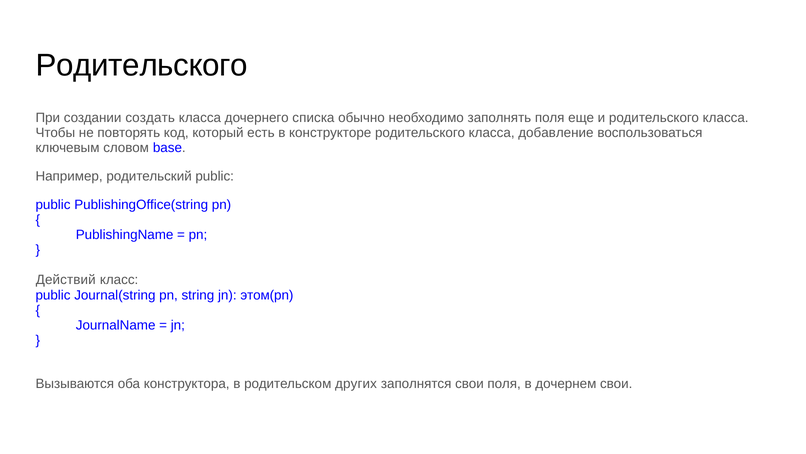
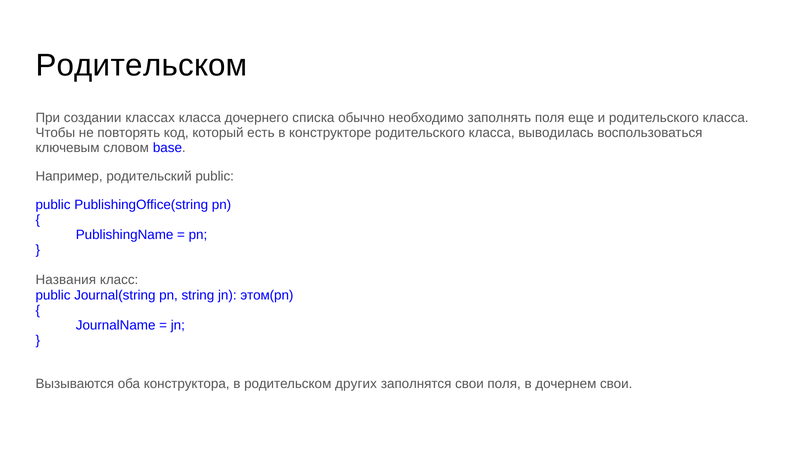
Родительского: Родительского -> Родительском (141, 65)
создать: создать -> классах (150, 117)
добавление: добавление -> выводилась (556, 132)
Действий: Действий -> Названия (66, 280)
